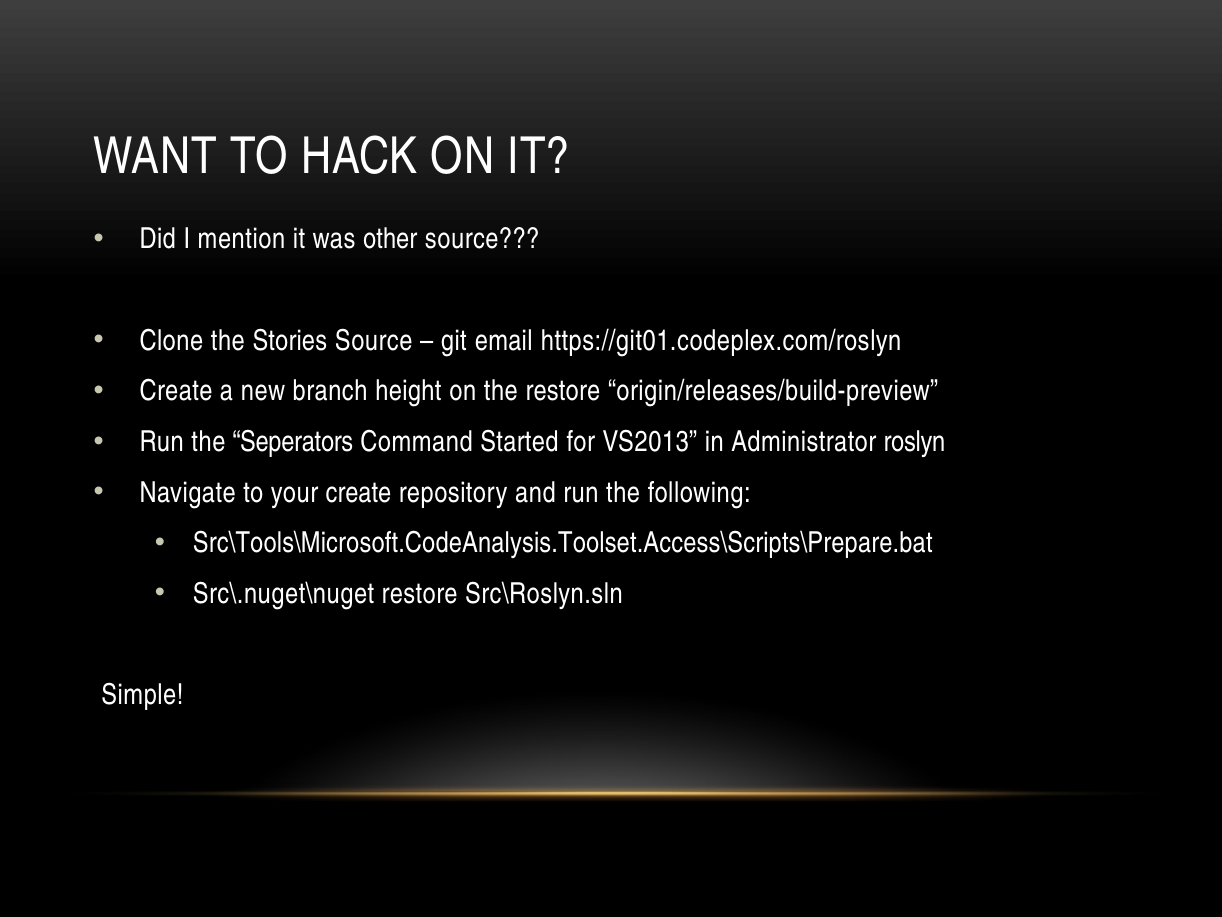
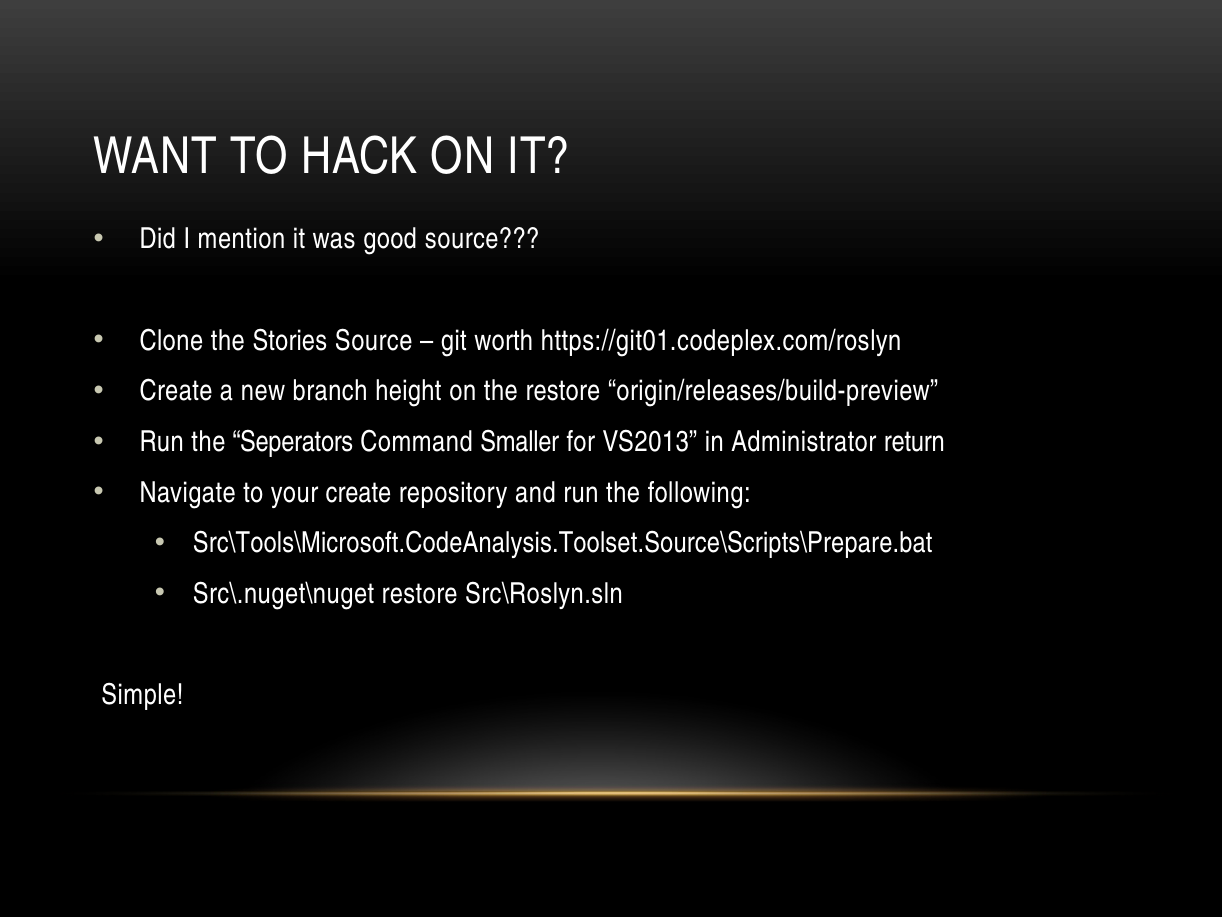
other: other -> good (390, 239)
email: email -> worth (504, 341)
Started: Started -> Smaller (520, 442)
roslyn: roslyn -> return (914, 442)
Src\Tools\Microsoft.CodeAnalysis.Toolset.Access\Scripts\Prepare.bat: Src\Tools\Microsoft.CodeAnalysis.Toolset.Access\Scripts\Prepare.bat -> Src\Tools\Microsoft.CodeAnalysis.Toolset.Source\Scripts\Prepare.bat (563, 543)
